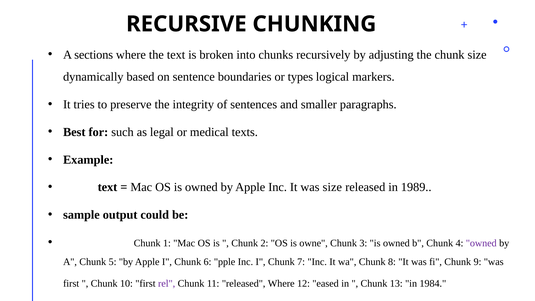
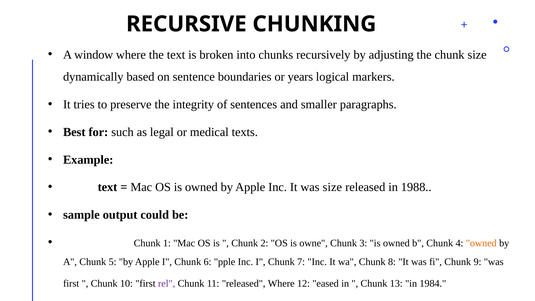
sections: sections -> window (94, 55)
types: types -> years (300, 77)
1989: 1989 -> 1988 (416, 187)
owned colour: purple -> orange (481, 243)
